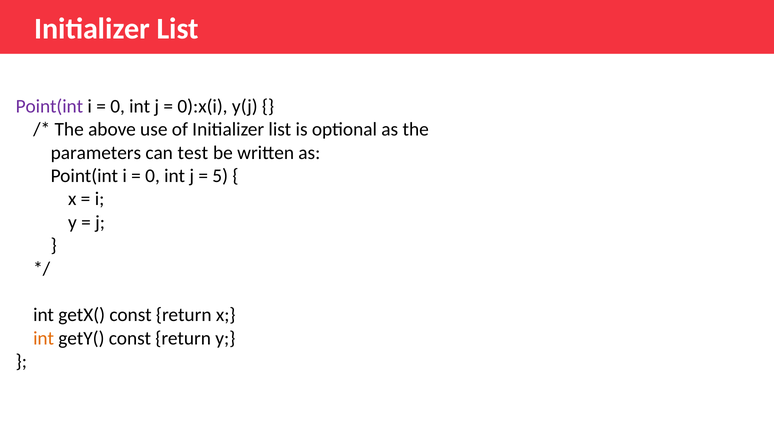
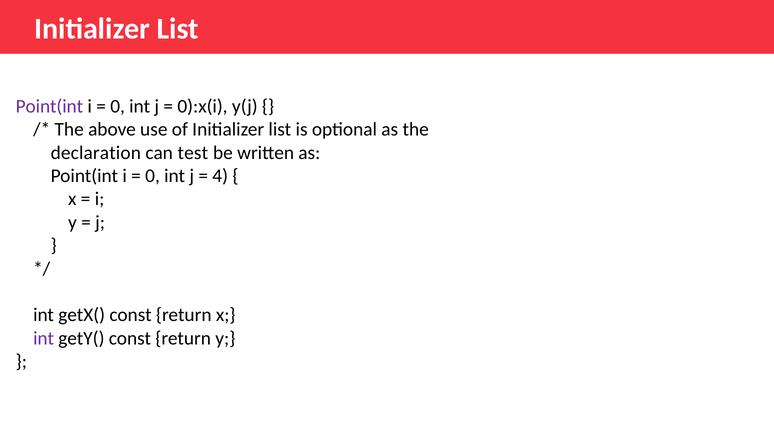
parameters: parameters -> declaration (96, 153)
5: 5 -> 4 (220, 176)
int colour: orange -> purple (44, 339)
